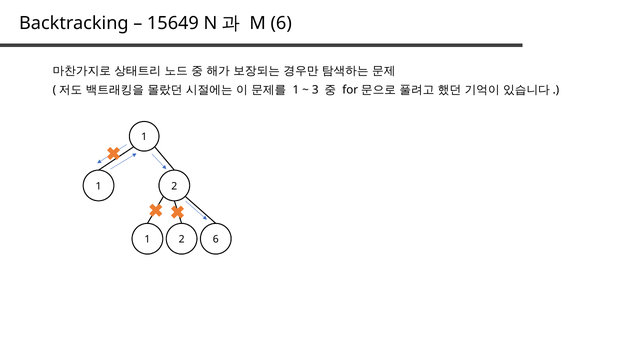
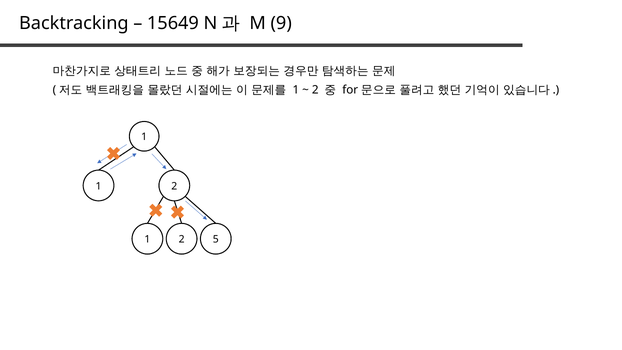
M 6: 6 -> 9 (281, 23)
3: 3 -> 2 (315, 90)
2 6: 6 -> 5 (216, 239)
